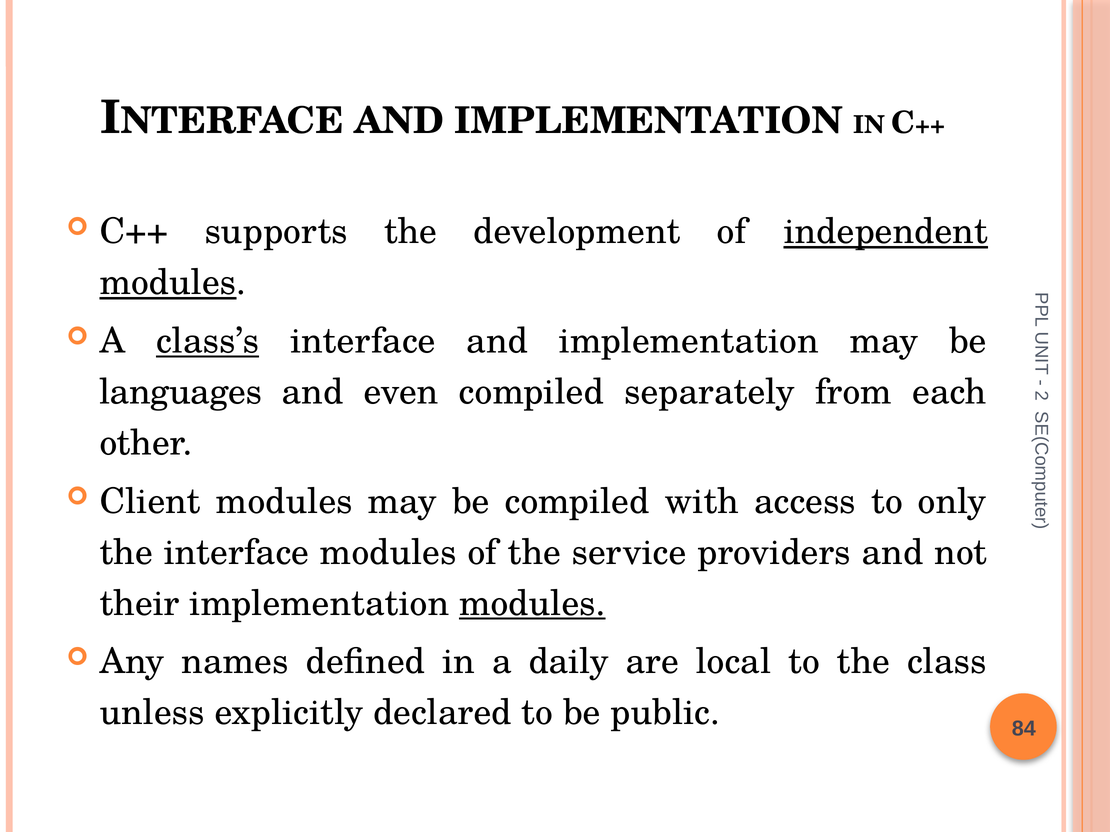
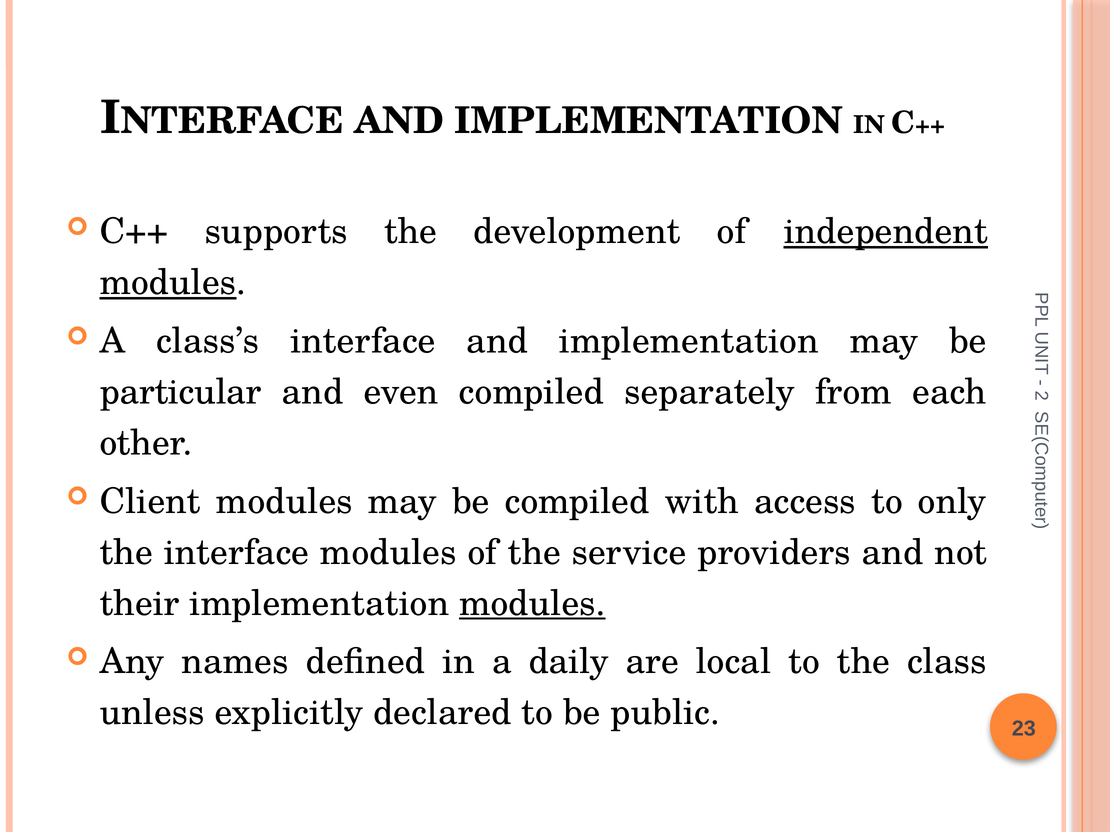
class’s underline: present -> none (208, 341)
languages: languages -> particular (181, 392)
84: 84 -> 23 (1024, 729)
